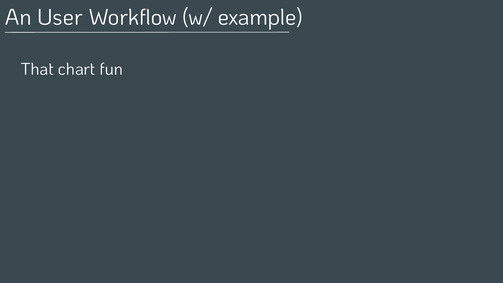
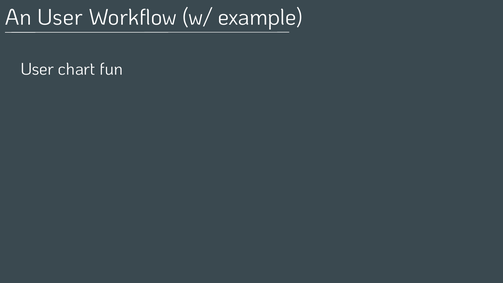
That: That -> User (37, 69)
